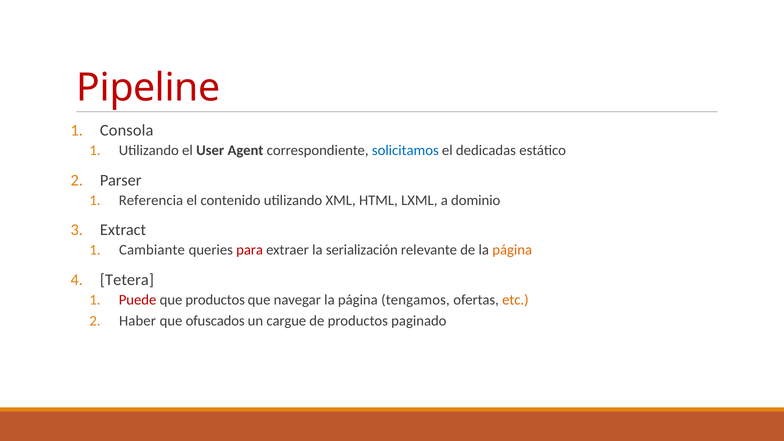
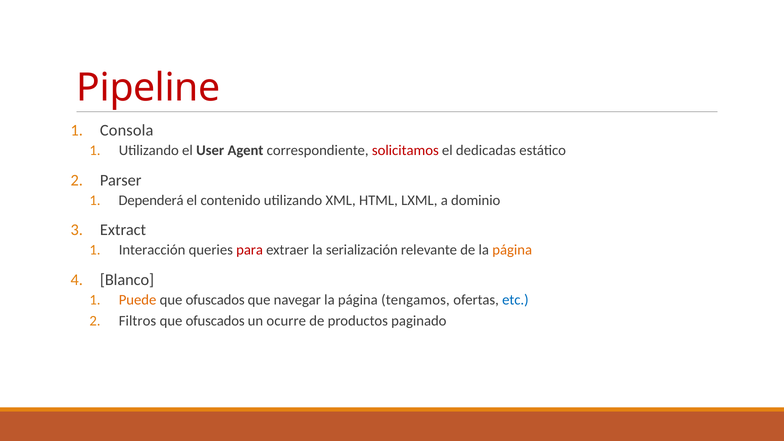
solicitamos colour: blue -> red (405, 150)
Referencia: Referencia -> Dependerá (151, 200)
Cambiante: Cambiante -> Interacción (152, 250)
Tetera: Tetera -> Blanco (127, 280)
Puede colour: red -> orange (138, 300)
productos: productos -> ofuscados (215, 300)
etc colour: orange -> blue (515, 300)
Haber: Haber -> Filtros (138, 321)
cargue: cargue -> ocurre (286, 321)
